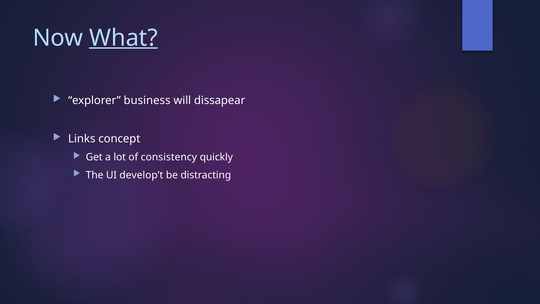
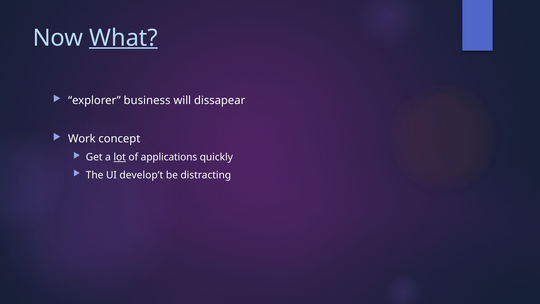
Links: Links -> Work (82, 139)
lot underline: none -> present (120, 157)
consistency: consistency -> applications (169, 157)
